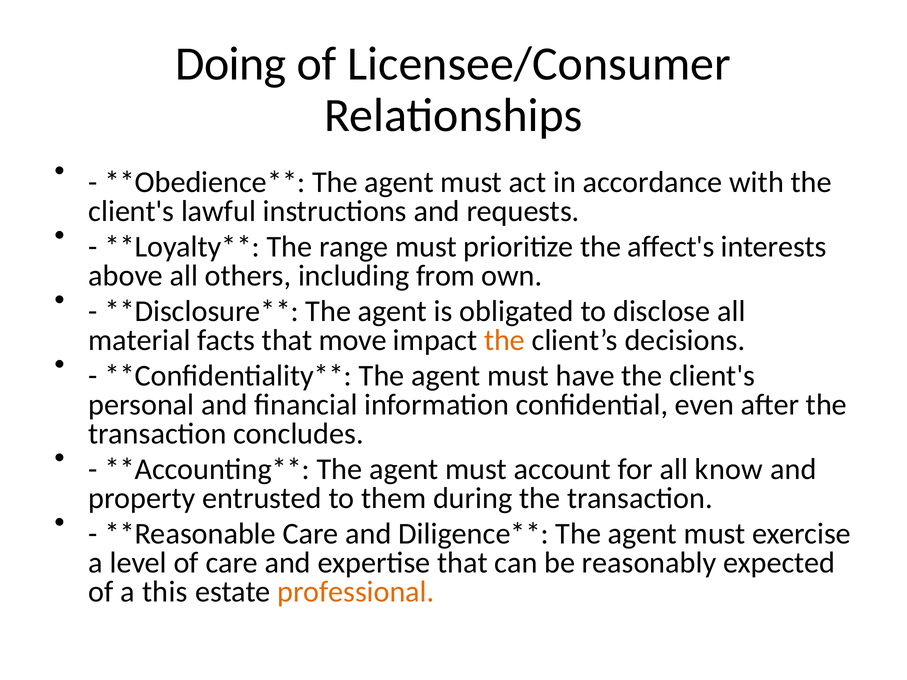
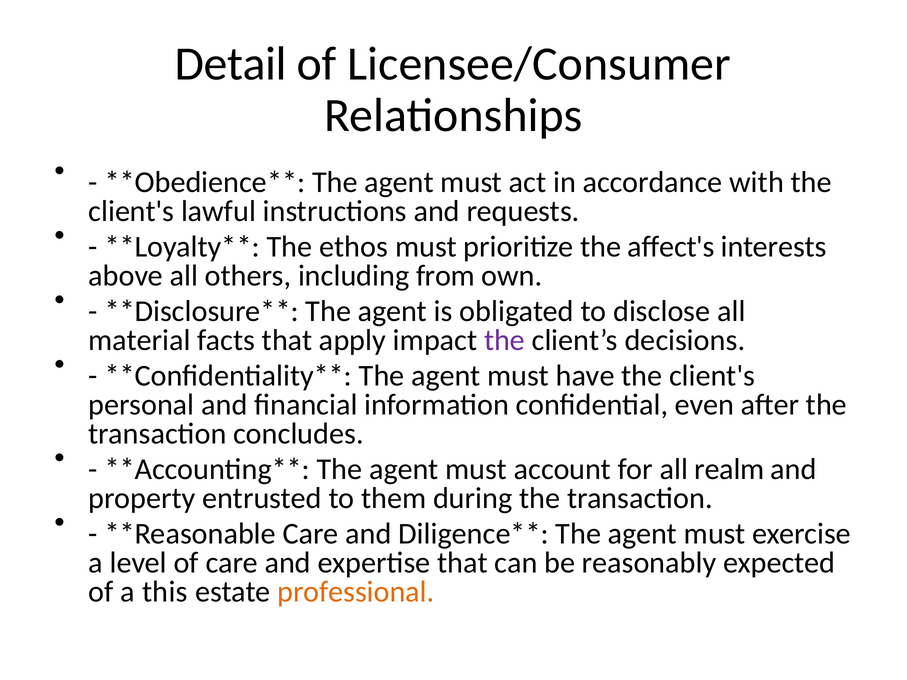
Doing: Doing -> Detail (231, 64)
range: range -> ethos (354, 247)
move: move -> apply (353, 340)
the colour: orange -> purple (505, 340)
know: know -> realm (729, 469)
